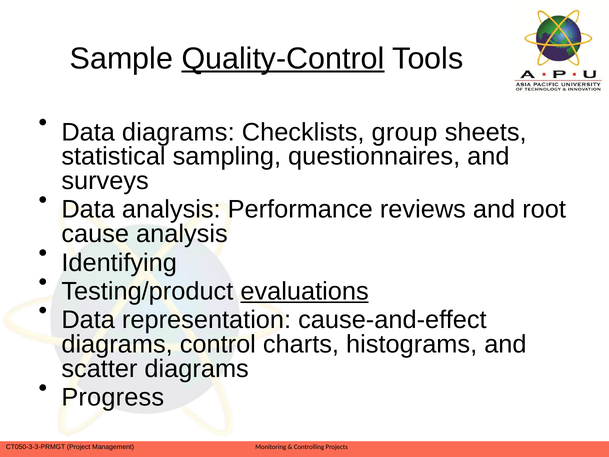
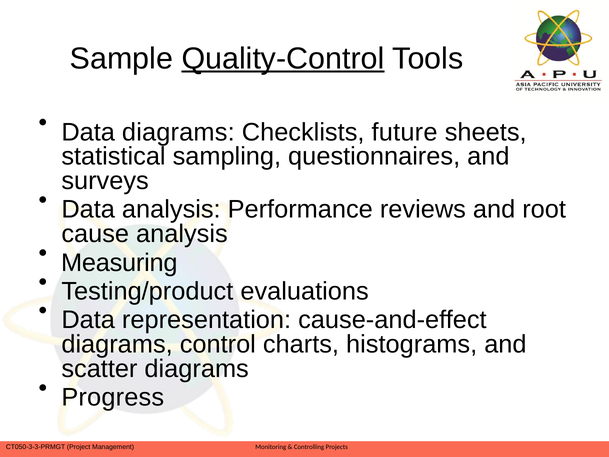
group: group -> future (405, 132)
Identifying: Identifying -> Measuring (119, 262)
evaluations underline: present -> none (305, 291)
